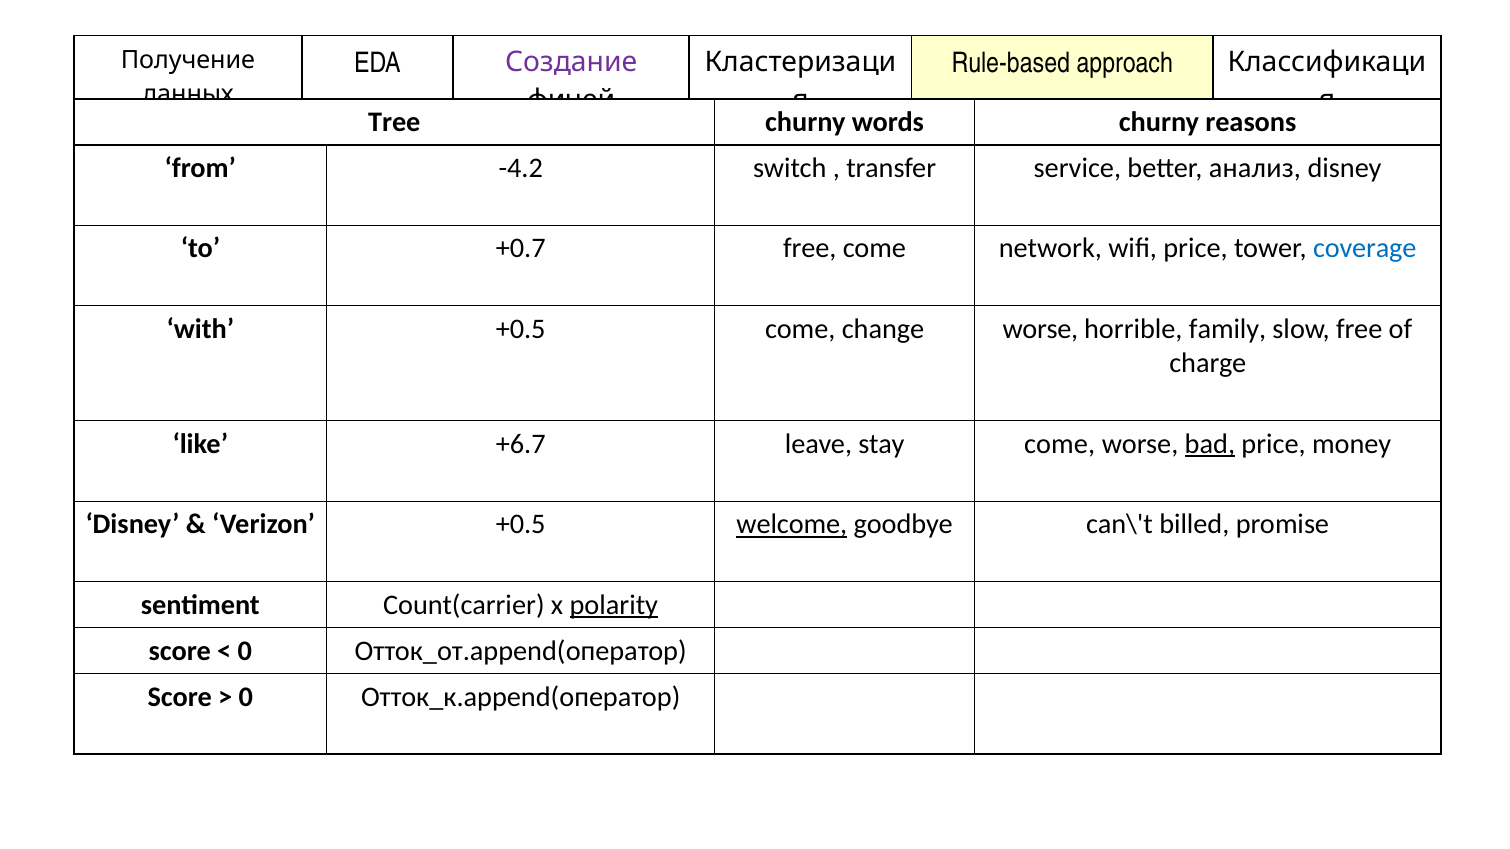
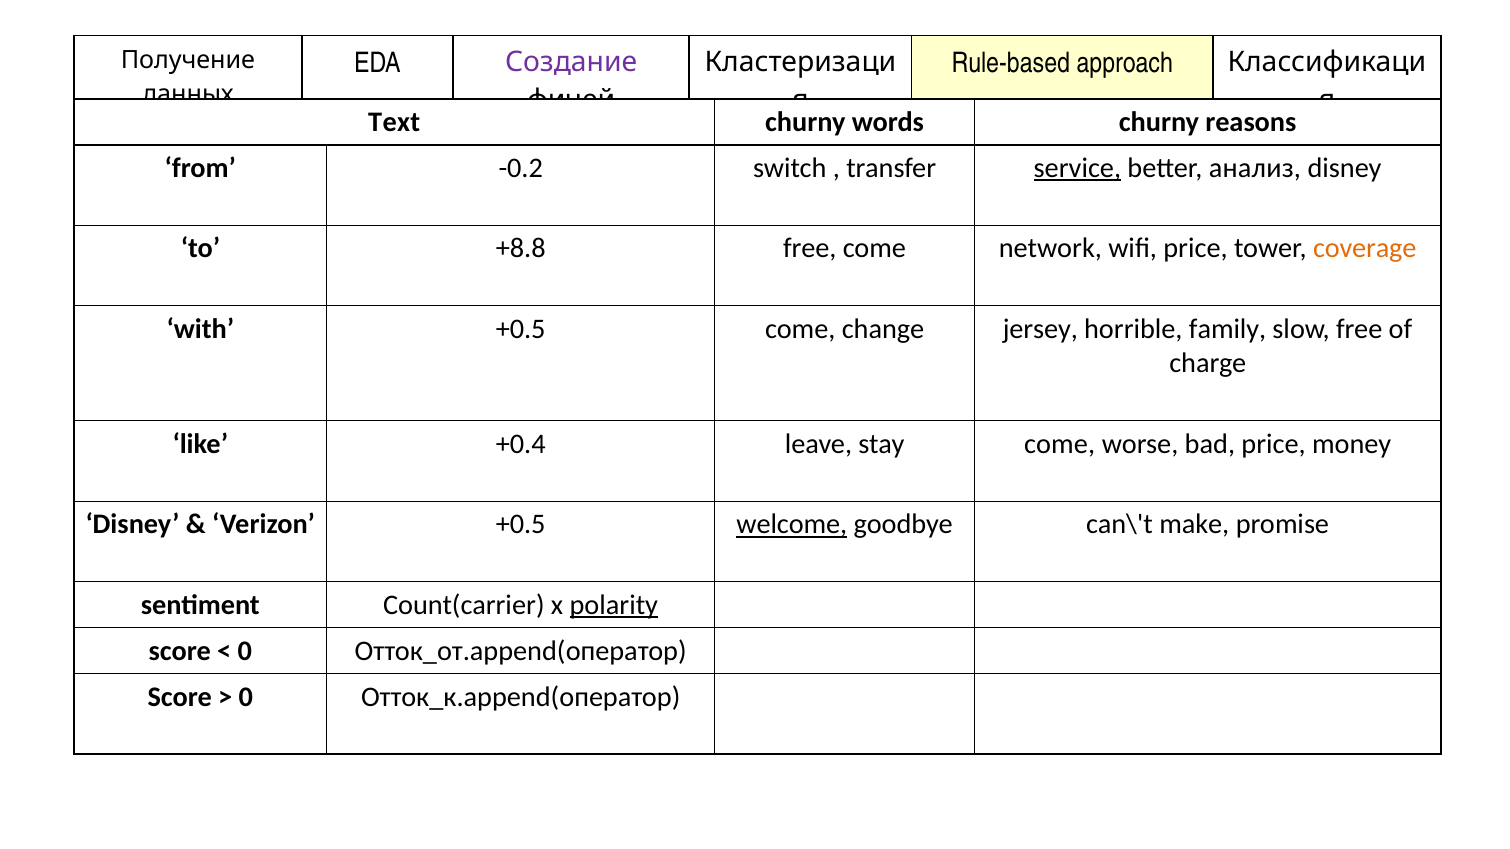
Tree: Tree -> Text (394, 122)
-4.2: -4.2 -> -0.2 (521, 168)
service underline: none -> present (1077, 168)
+0.7: +0.7 -> +8.8 (521, 249)
coverage colour: blue -> orange (1365, 249)
change worse: worse -> jersey (1040, 329)
+6.7: +6.7 -> +0.4 (521, 444)
bad underline: present -> none (1210, 444)
billed: billed -> make (1194, 525)
